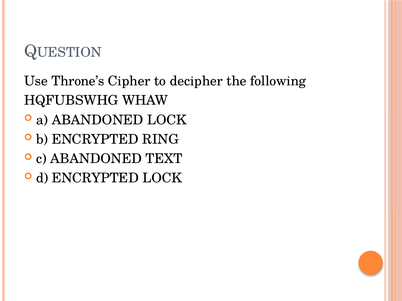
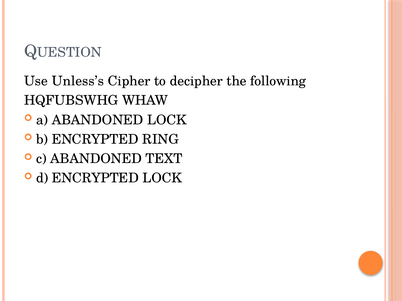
Throne’s: Throne’s -> Unless’s (78, 81)
